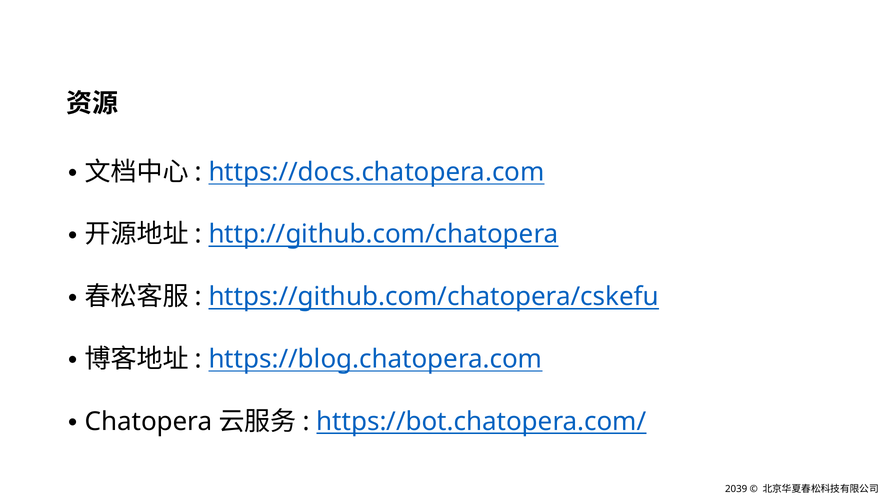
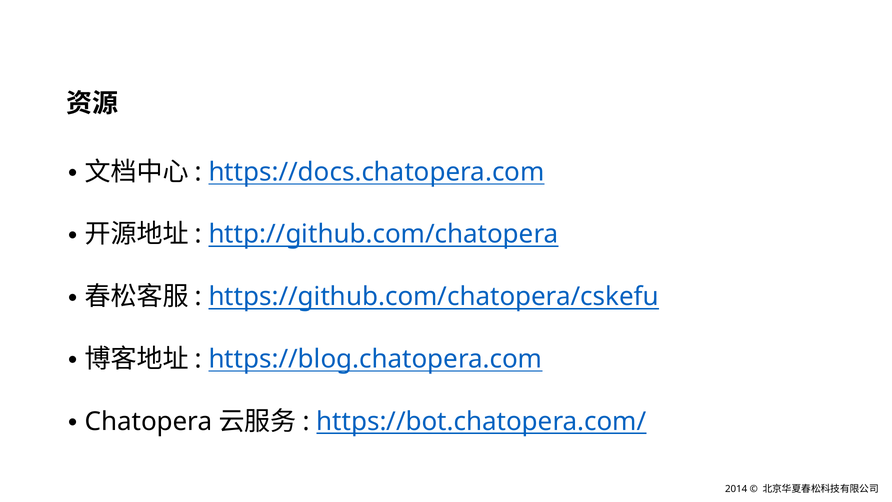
2039: 2039 -> 2014 (736, 489)
